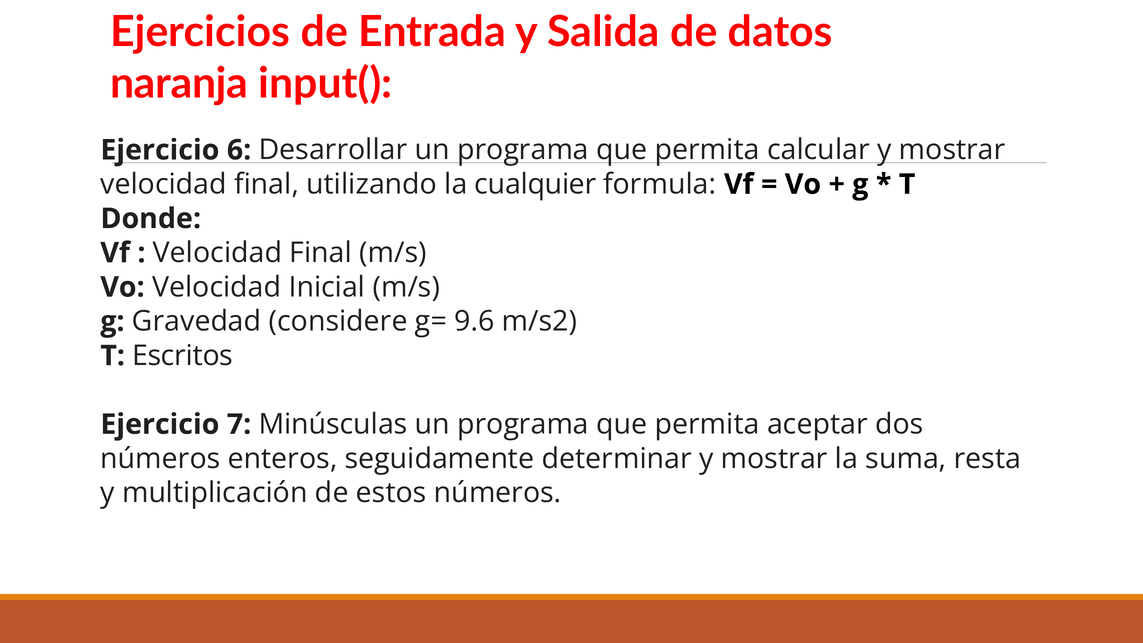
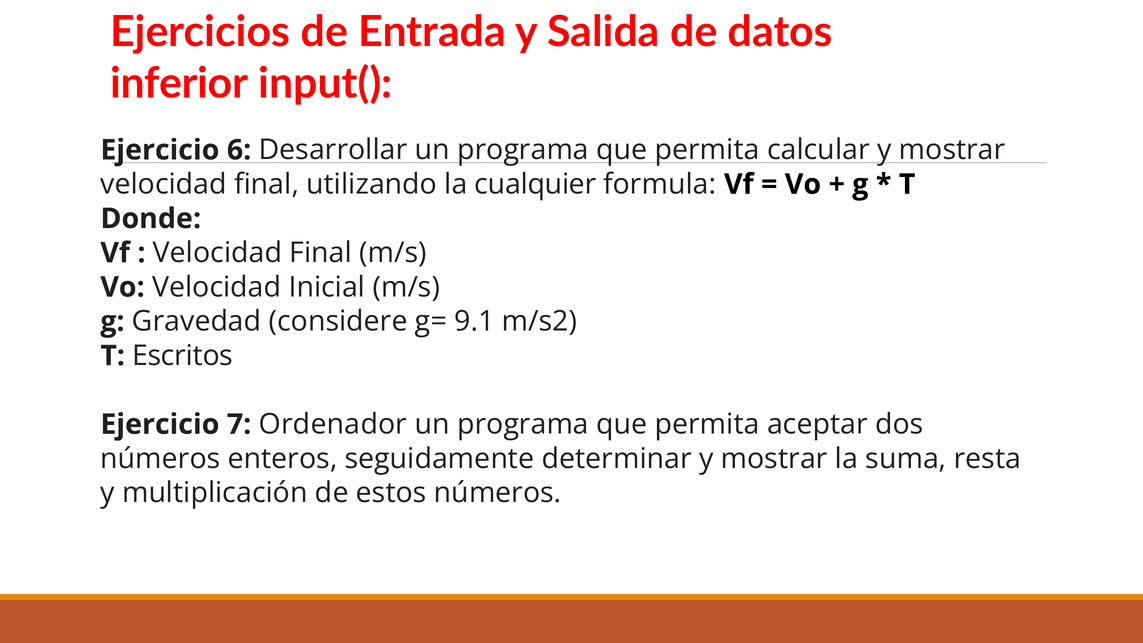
naranja: naranja -> inferior (179, 84)
9.6: 9.6 -> 9.1 (474, 321)
Minúsculas: Minúsculas -> Ordenador (333, 424)
